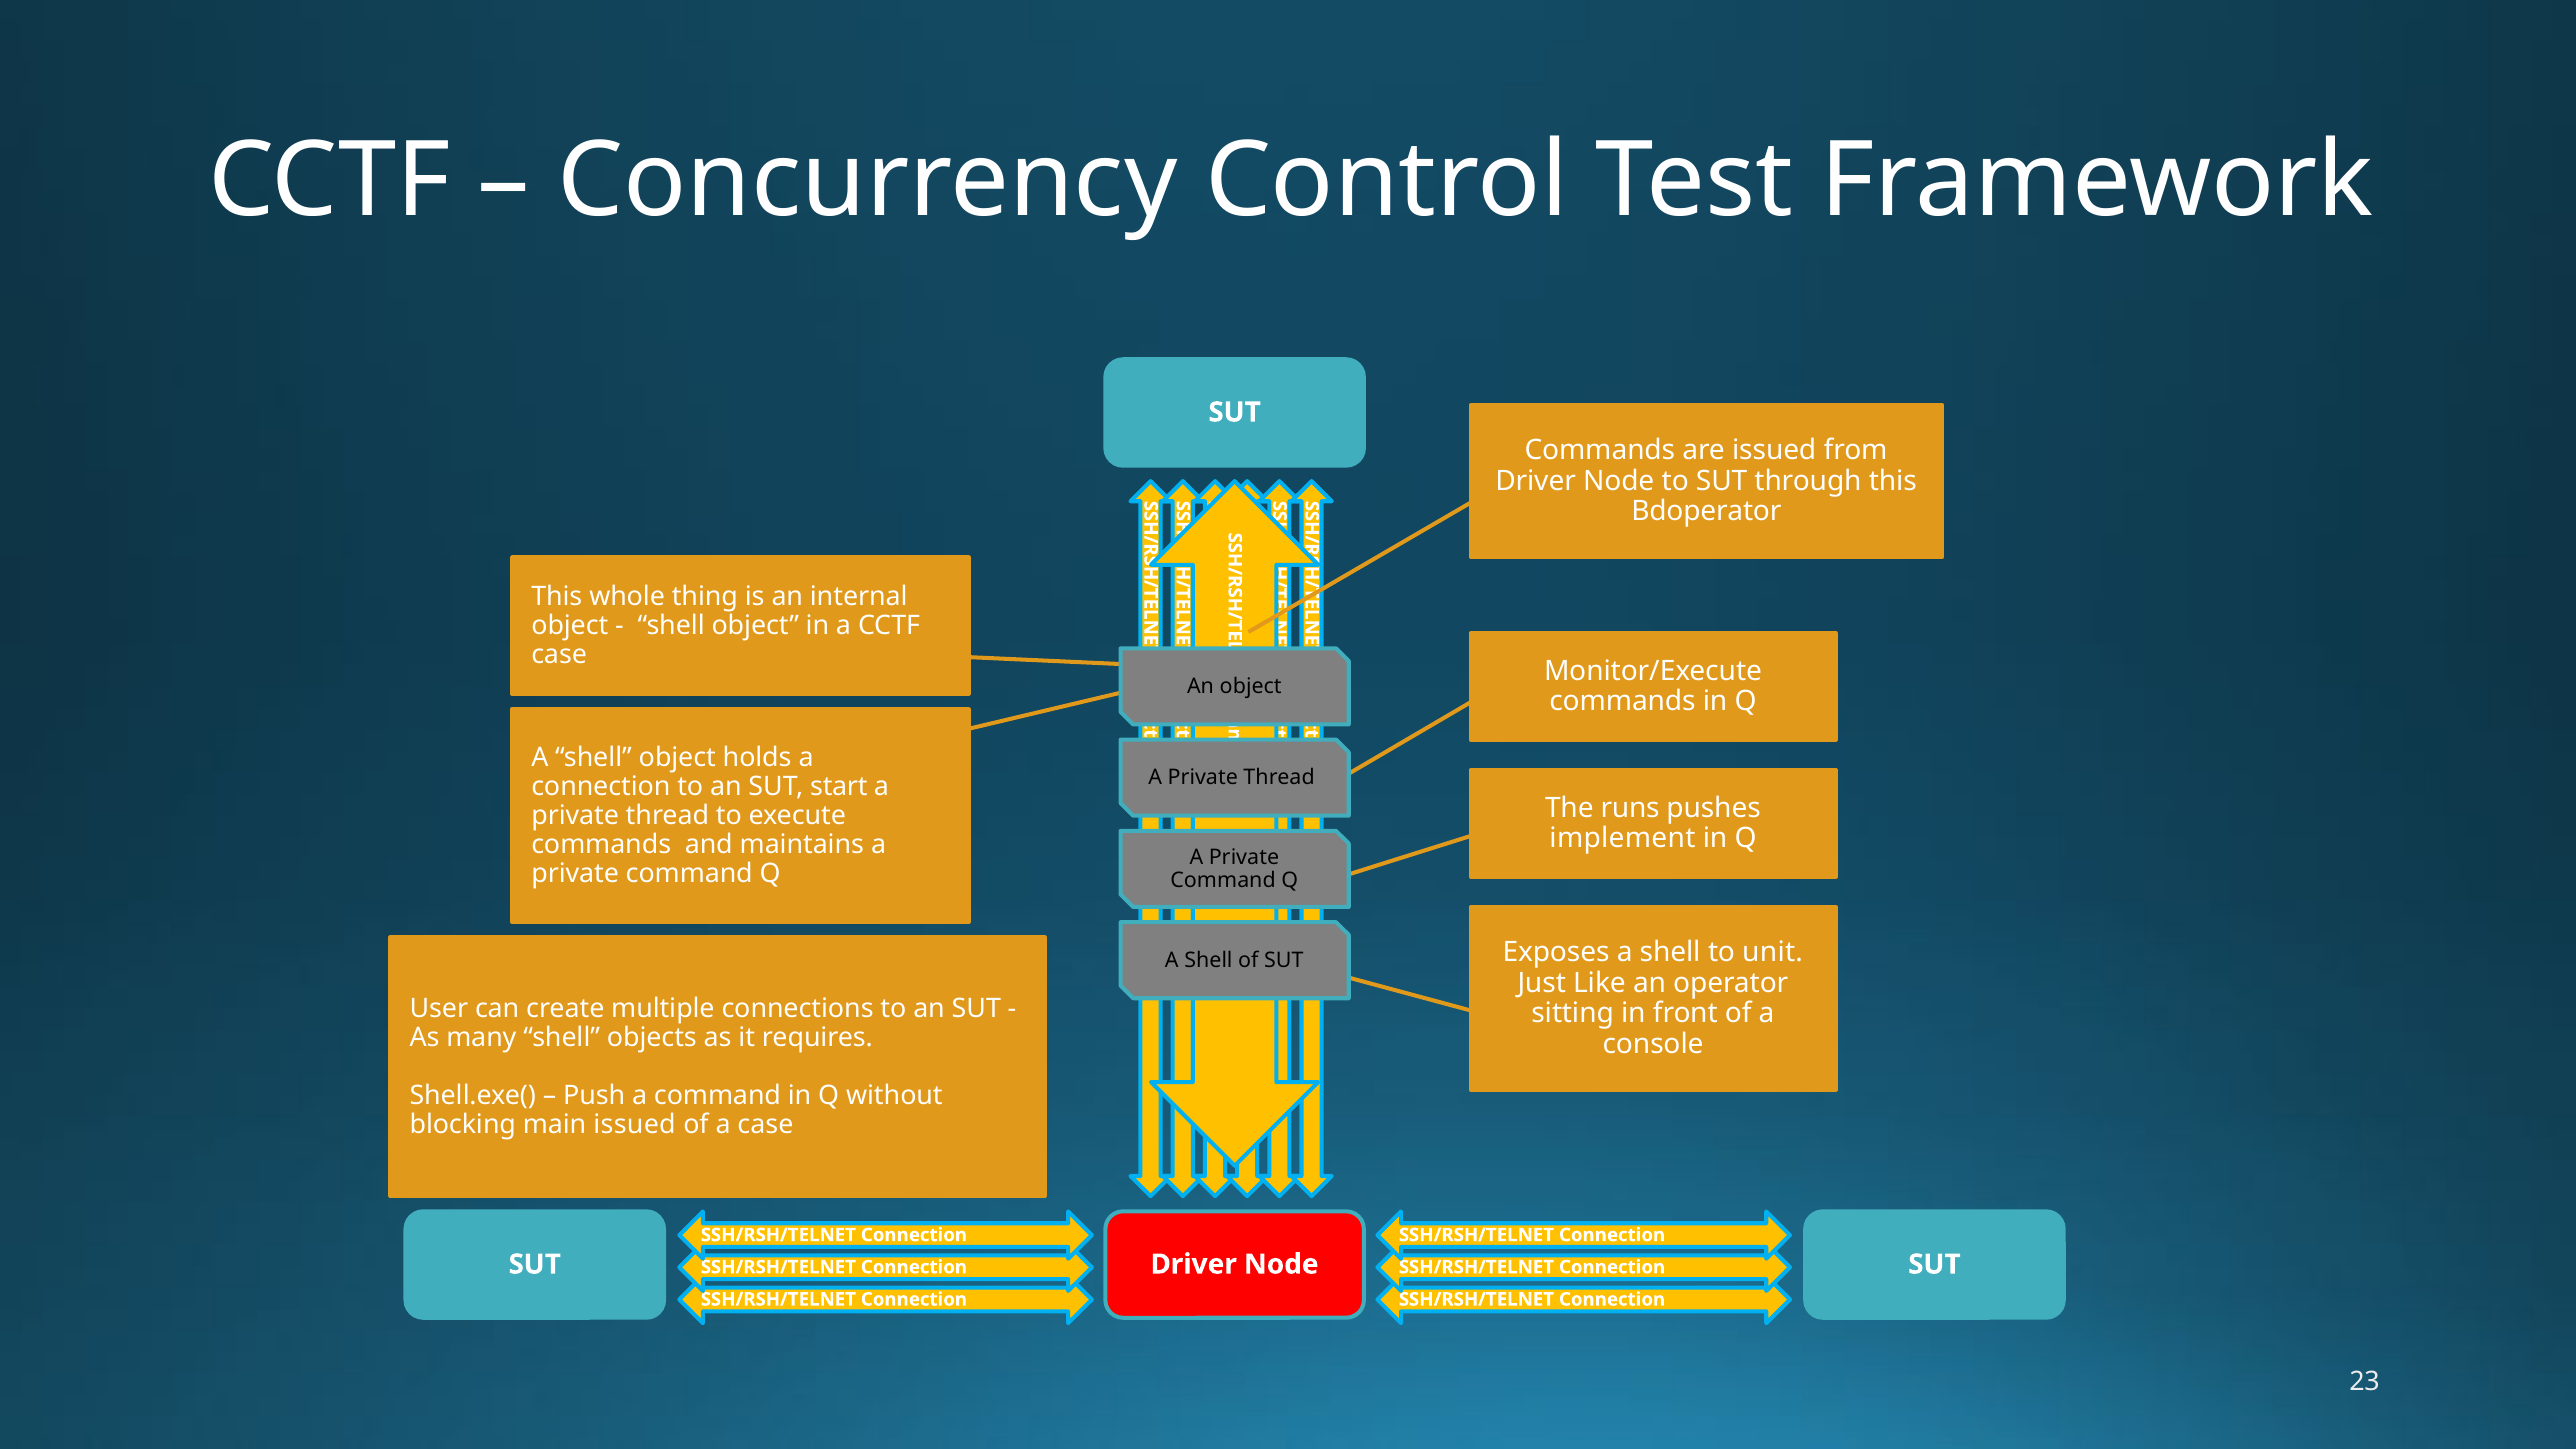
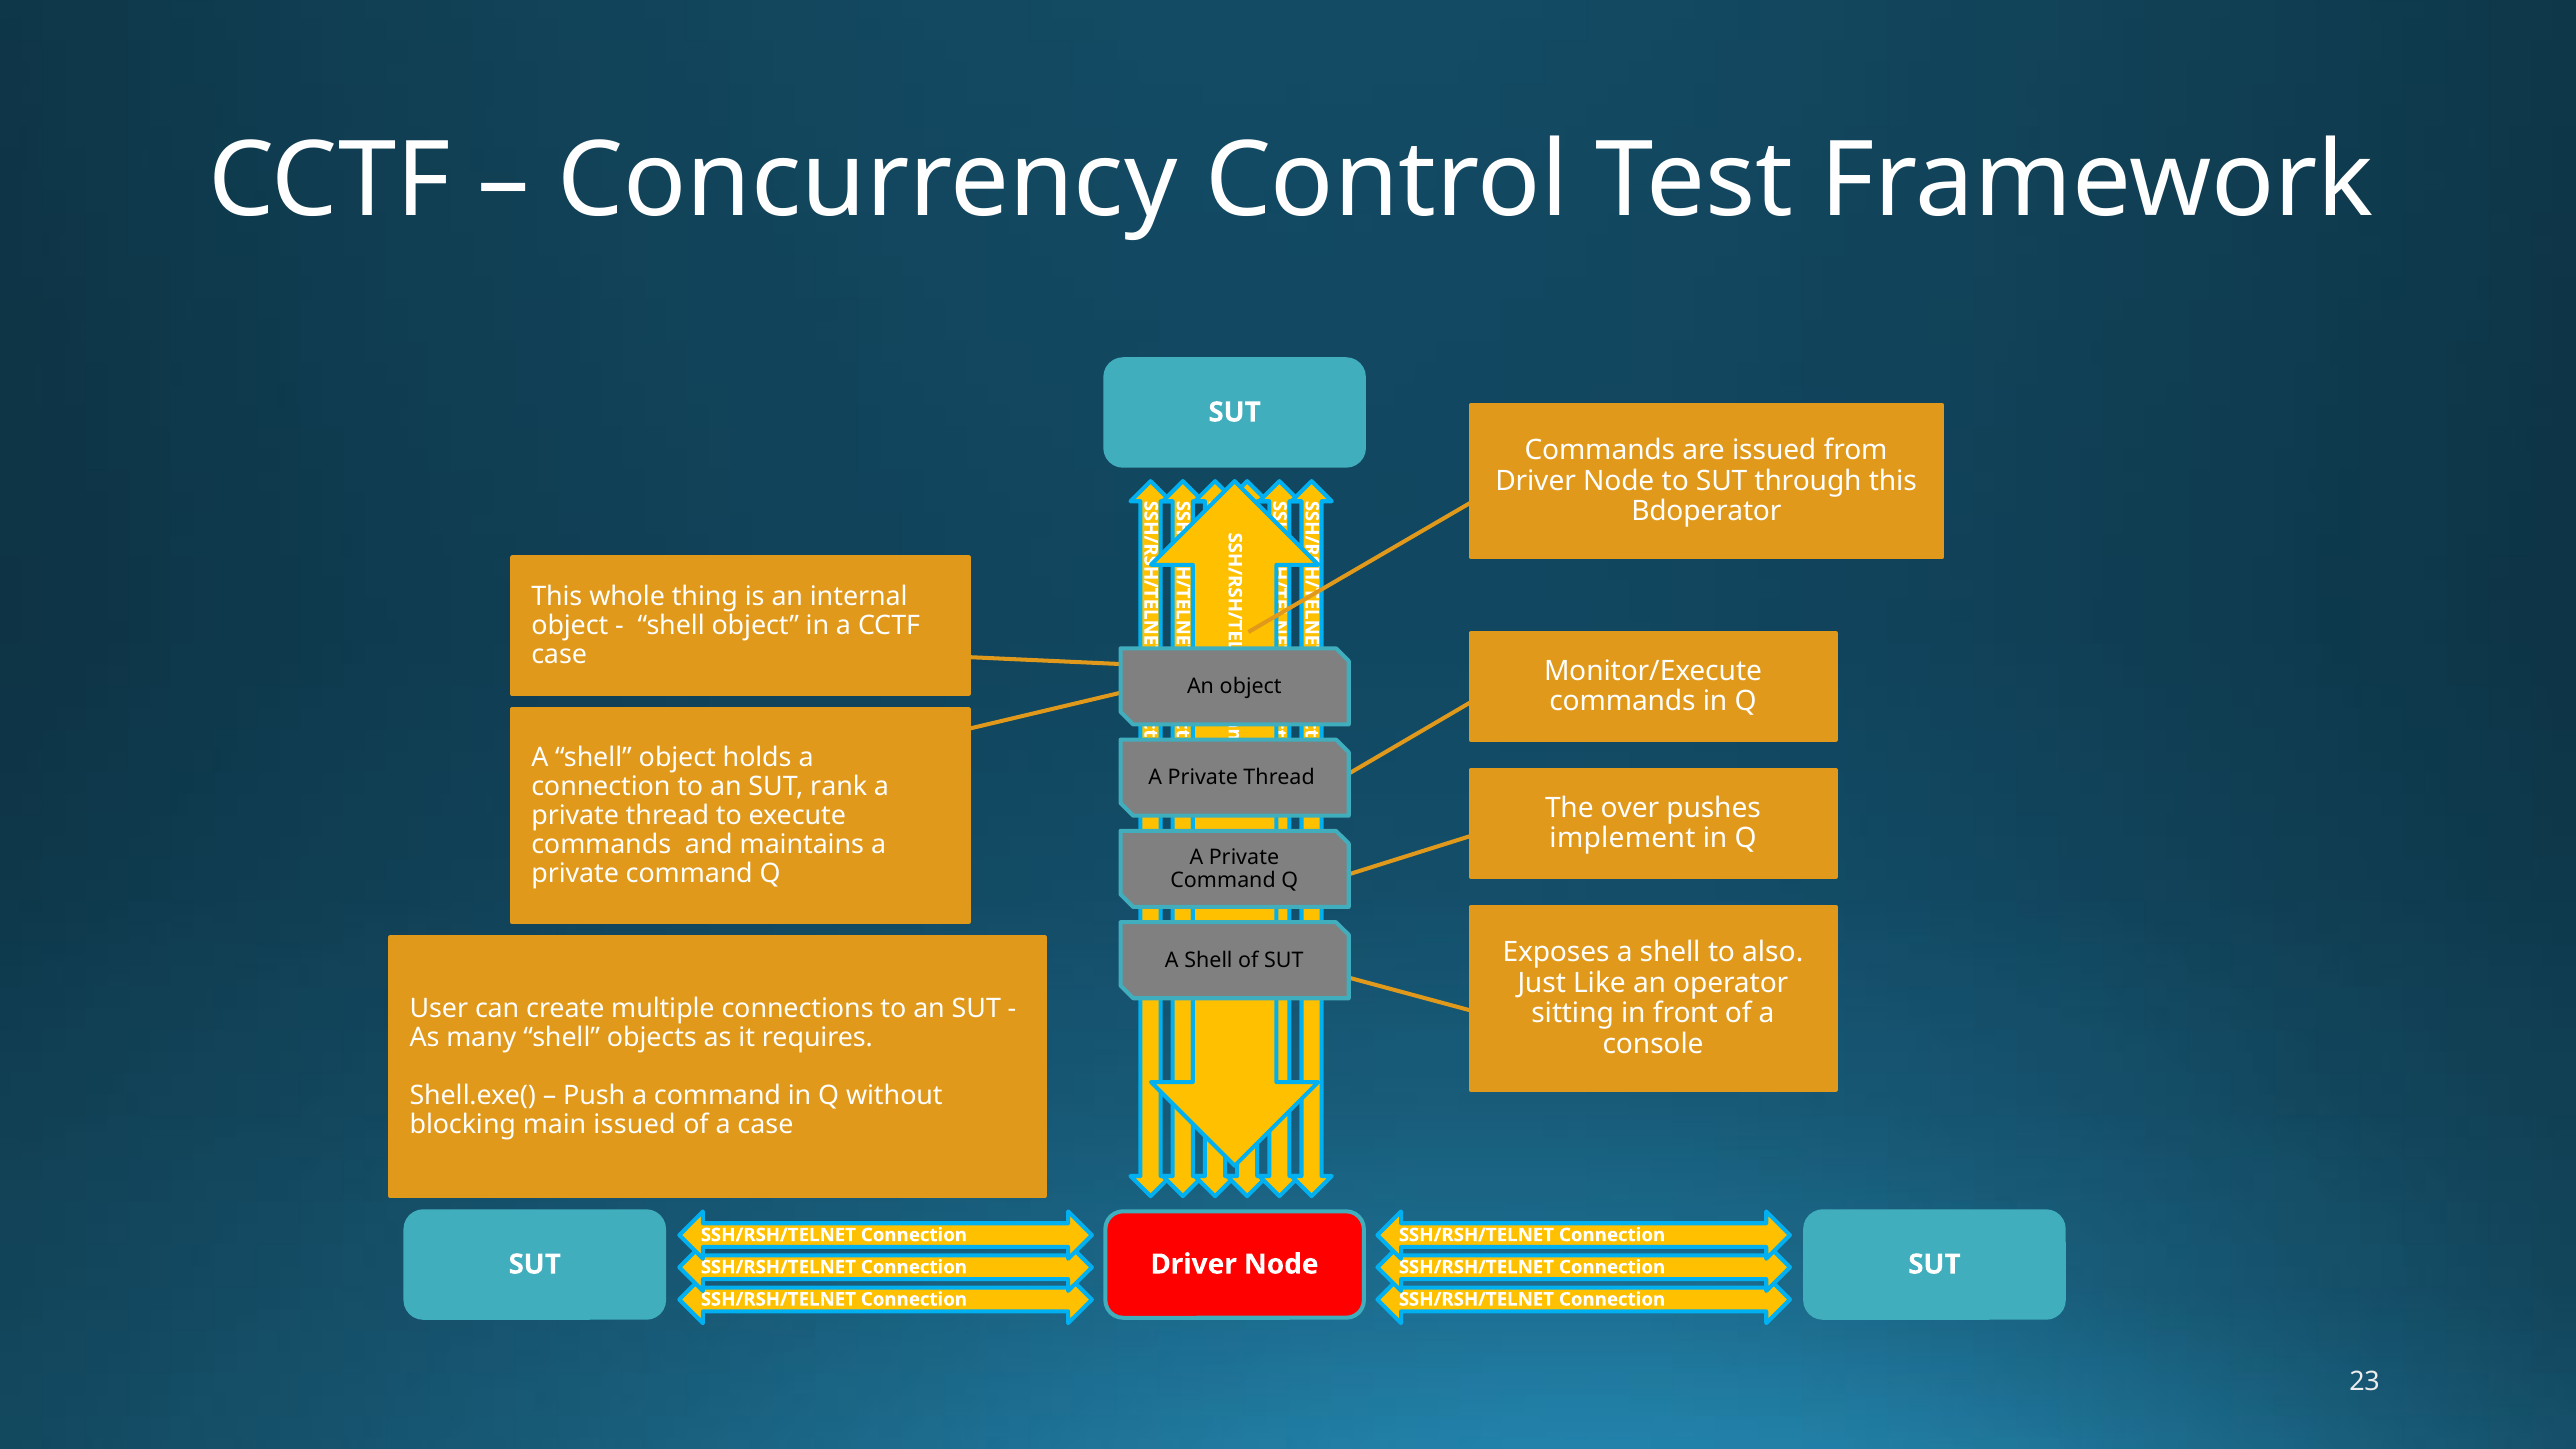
start: start -> rank (839, 786)
runs: runs -> over (1630, 808)
unit: unit -> also (1773, 952)
